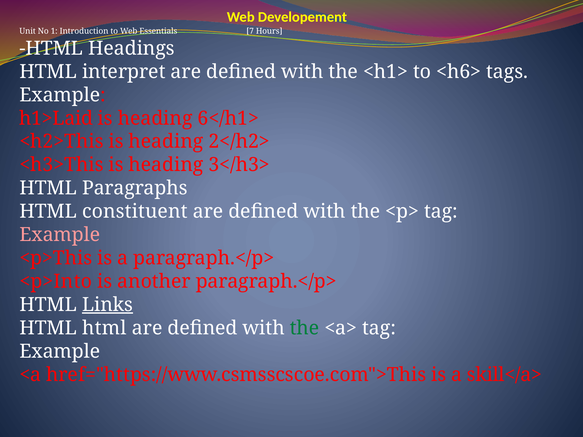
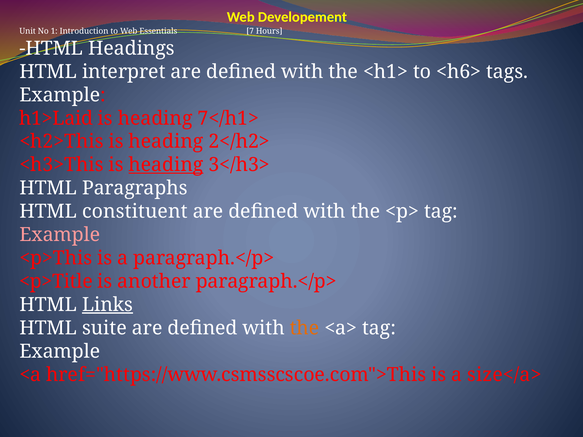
6</h1>: 6</h1> -> 7</h1> (228, 118)
heading underline: none -> present (166, 165)
<p>Into: <p>Into -> <p>Title (56, 282)
HTML html: html -> suite (104, 328)
the colour: green -> orange (305, 328)
skill</a>: skill</a> -> size</a> (504, 375)
